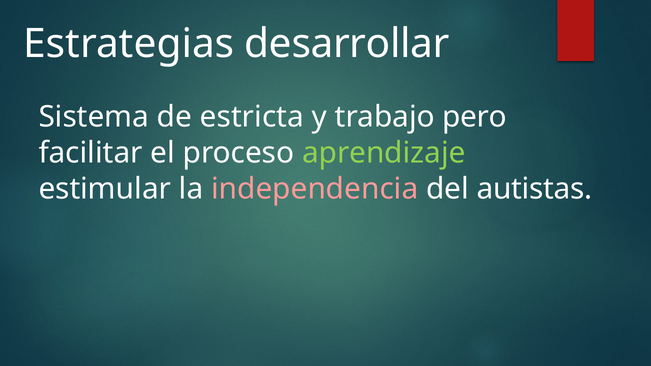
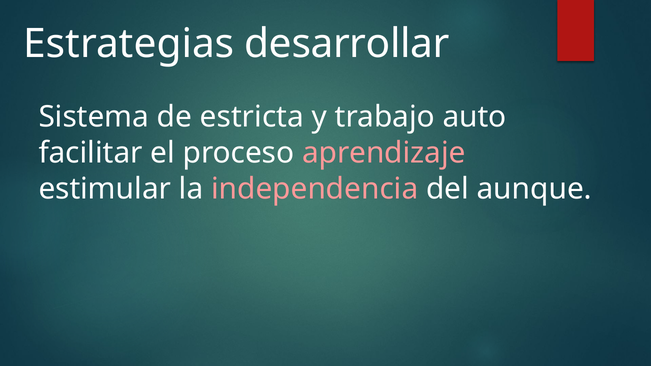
pero: pero -> auto (474, 117)
aprendizaje colour: light green -> pink (384, 153)
autistas: autistas -> aunque (534, 189)
